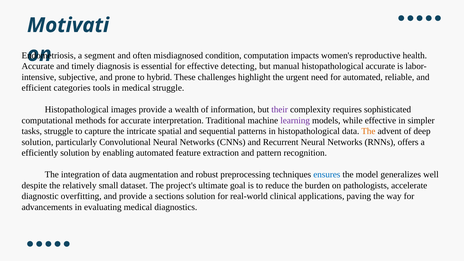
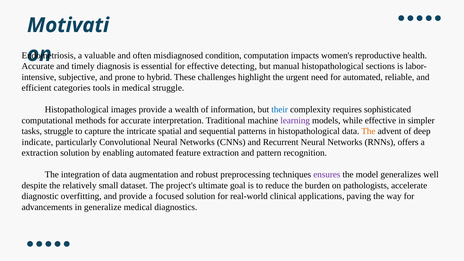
segment: segment -> valuable (100, 55)
histopathological accurate: accurate -> sections (380, 66)
their colour: purple -> blue (280, 110)
solution: solution -> indicate (37, 142)
efficiently: efficiently -> extraction (40, 153)
ensures colour: blue -> purple (327, 175)
sections: sections -> focused (169, 196)
evaluating: evaluating -> generalize (103, 207)
